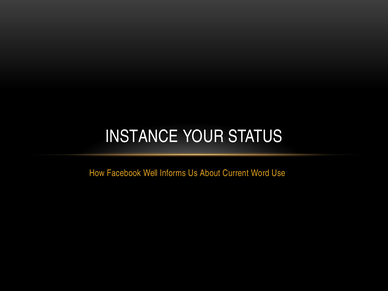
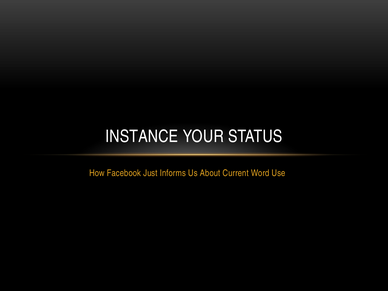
Well: Well -> Just (150, 173)
